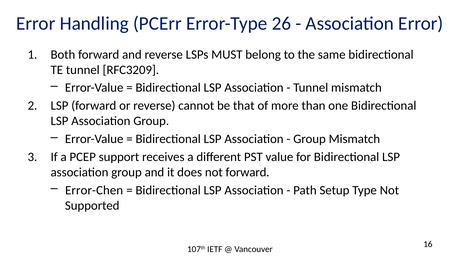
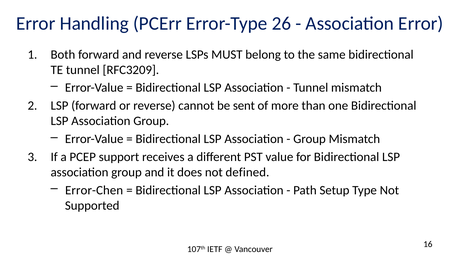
that: that -> sent (244, 106)
not forward: forward -> defined (247, 172)
